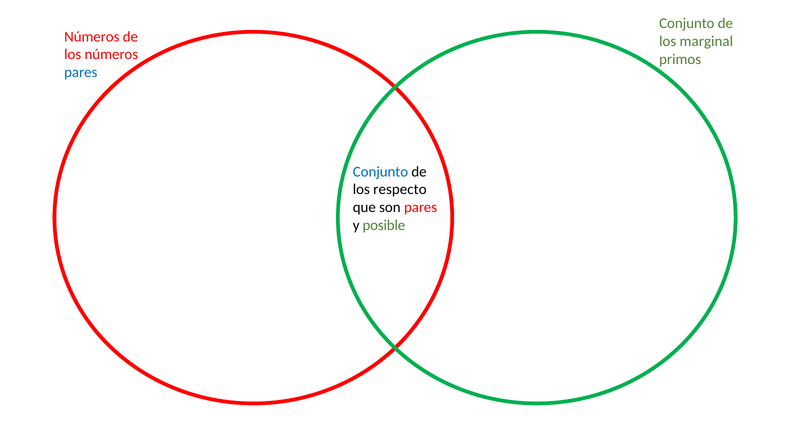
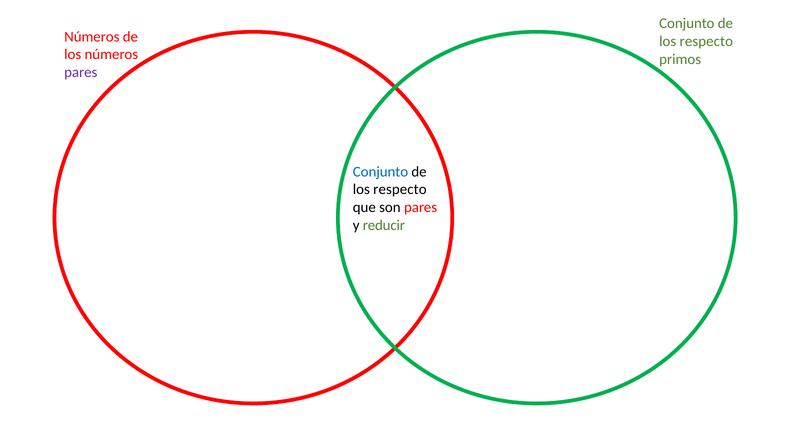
marginal: marginal -> respecto (706, 41)
pares colour: blue -> purple (81, 72)
posible: posible -> reducir (384, 225)
